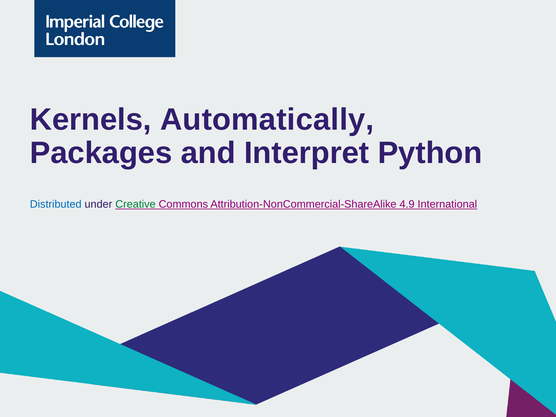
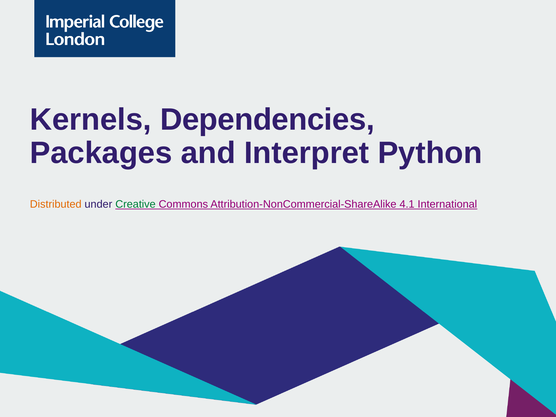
Automatically: Automatically -> Dependencies (267, 120)
Distributed colour: blue -> orange (56, 204)
4.9: 4.9 -> 4.1 (407, 204)
